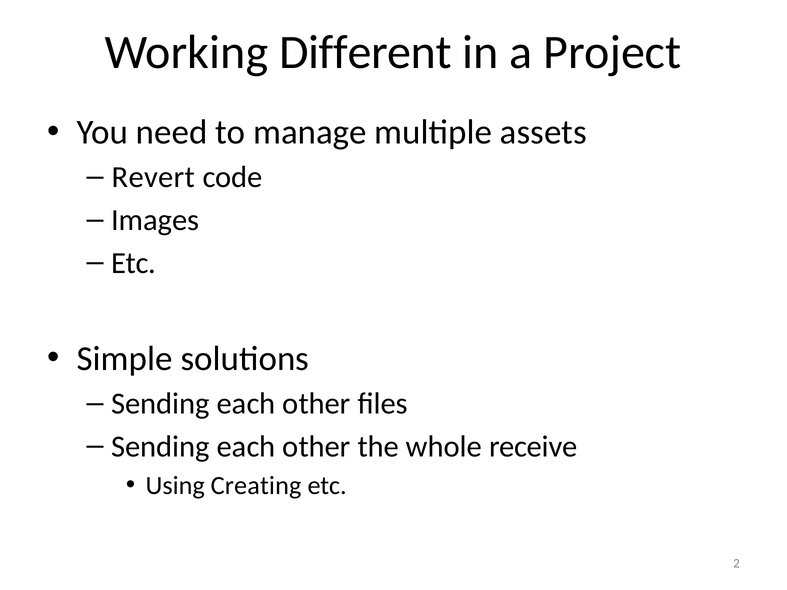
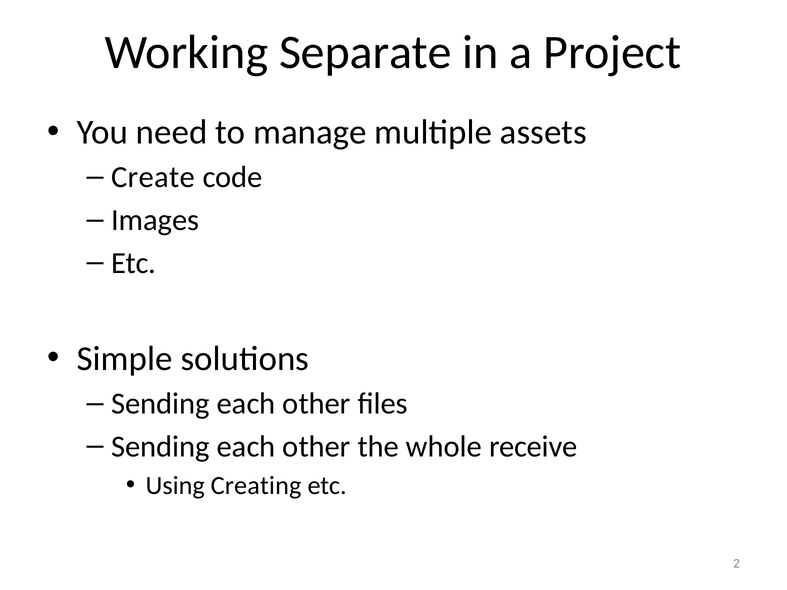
Different: Different -> Separate (365, 53)
Revert: Revert -> Create (153, 177)
